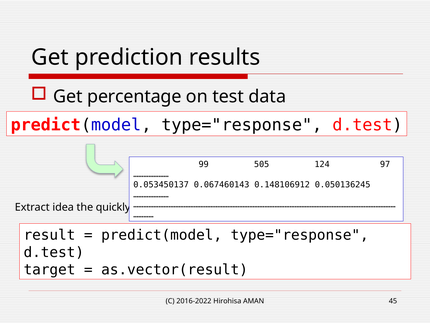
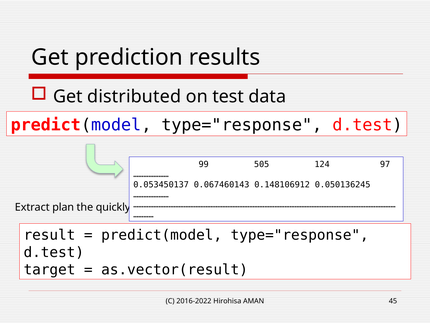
percentage: percentage -> distributed (134, 97)
idea: idea -> plan (63, 207)
